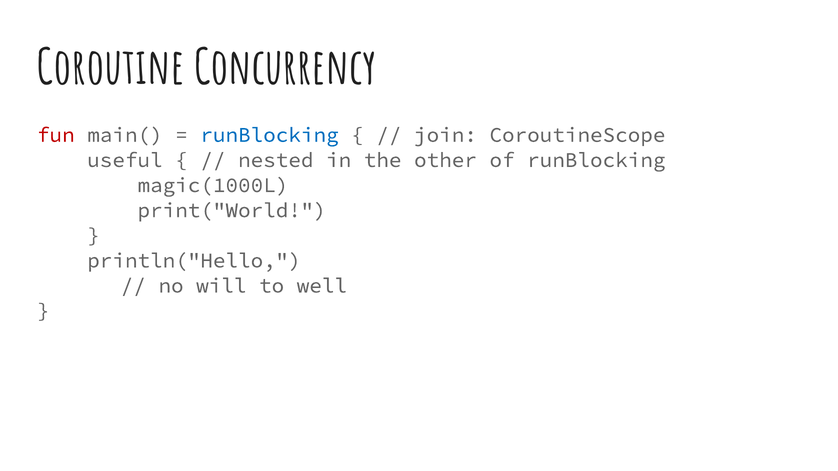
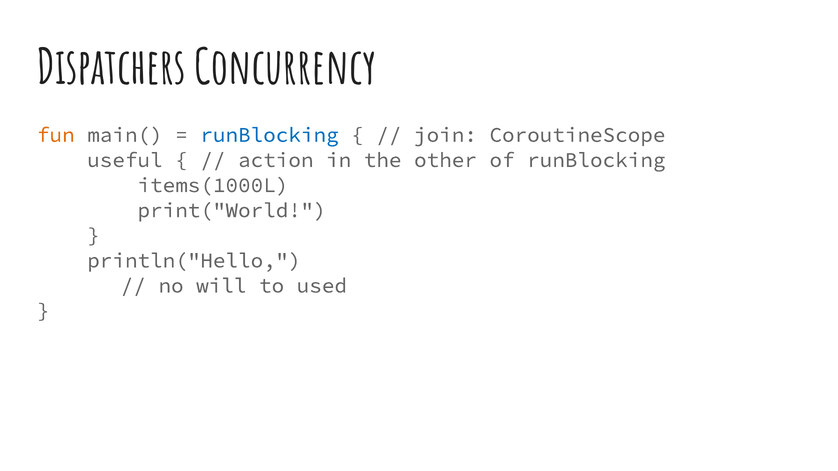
Coroutine: Coroutine -> Dispatchers (111, 68)
fun colour: red -> orange (56, 135)
nested: nested -> action (276, 160)
magic(1000L: magic(1000L -> items(1000L (213, 185)
well: well -> used (322, 286)
